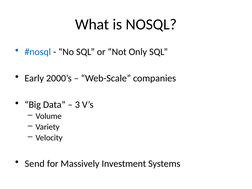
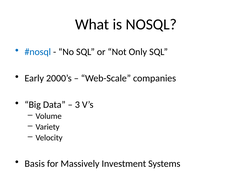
Send: Send -> Basis (35, 164)
